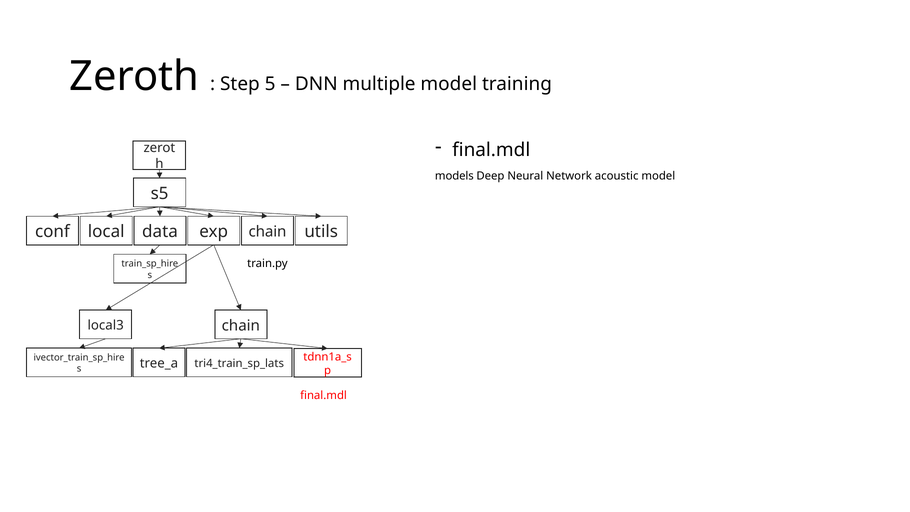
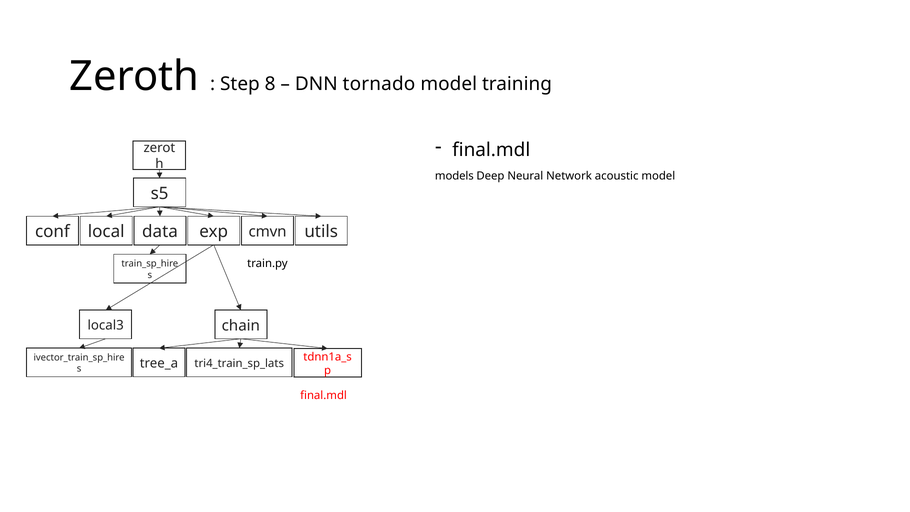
5: 5 -> 8 (270, 84)
multiple: multiple -> tornado (379, 84)
local chain: chain -> cmvn (268, 232)
